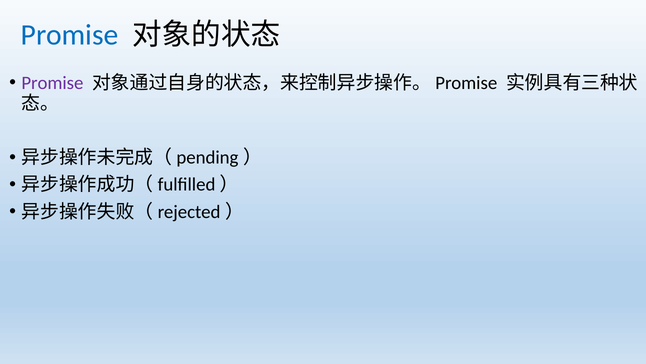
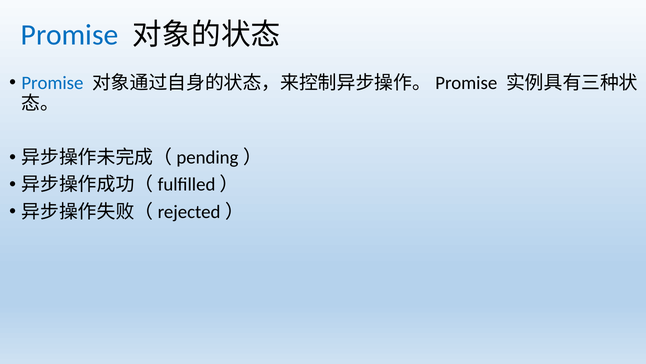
Promise colour: purple -> blue (52, 83)
